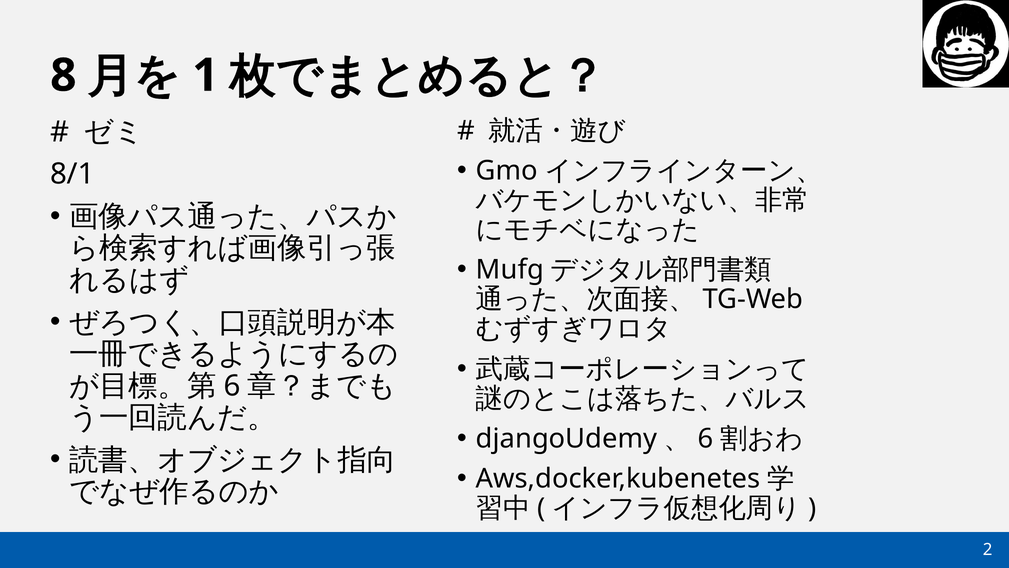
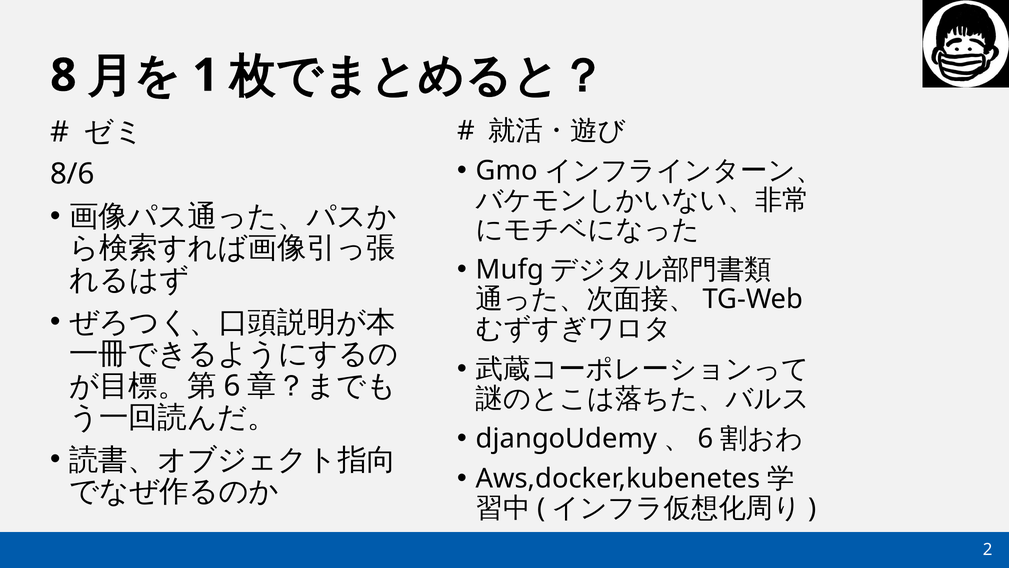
8/1: 8/1 -> 8/6 (72, 174)
